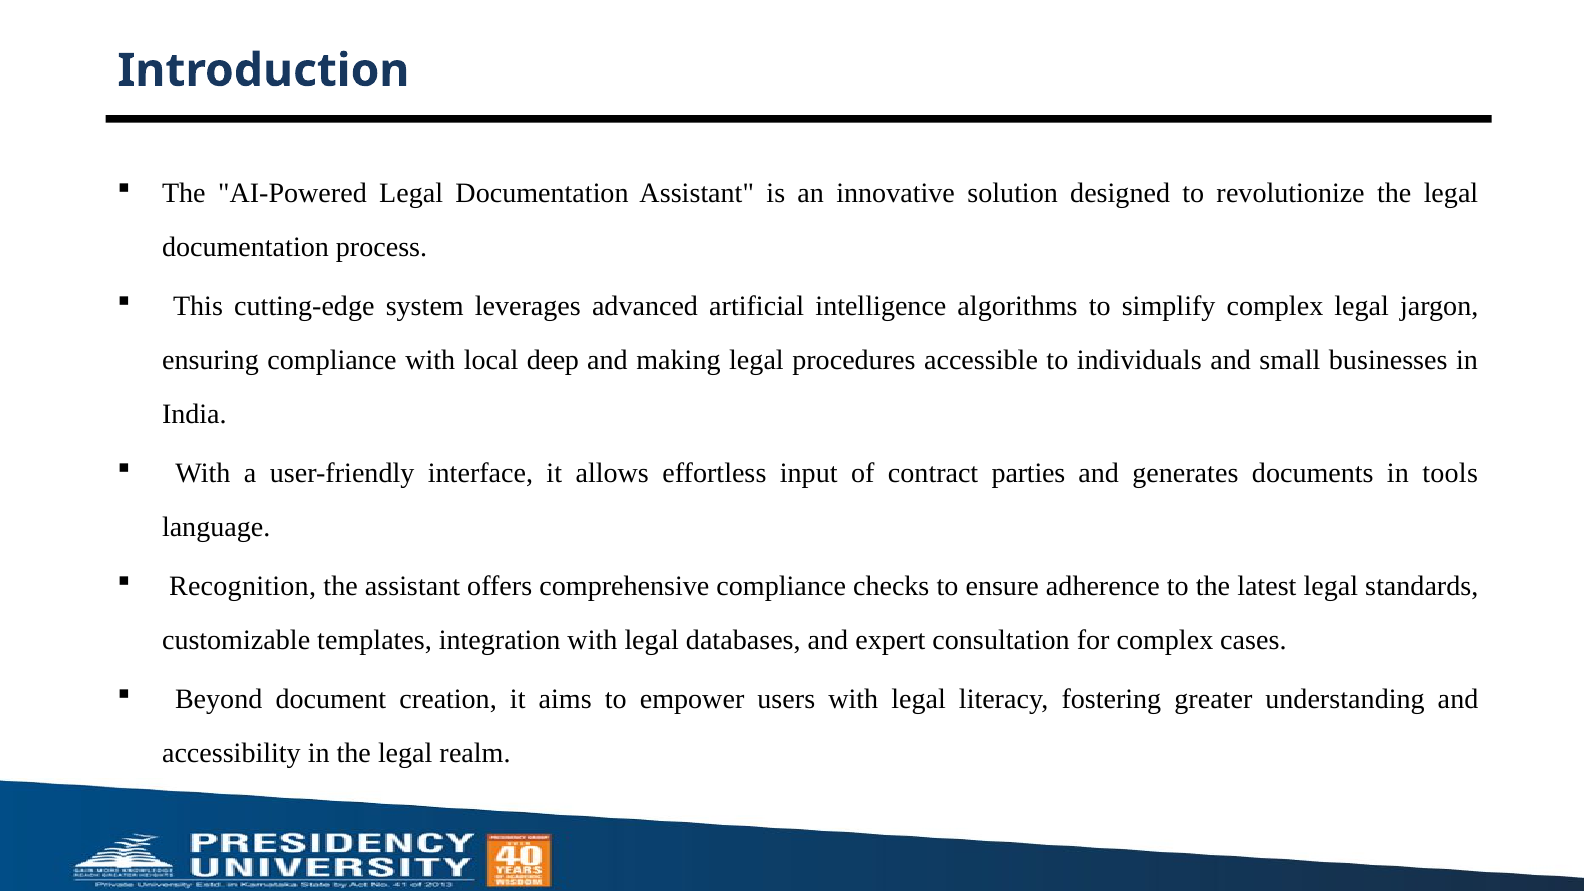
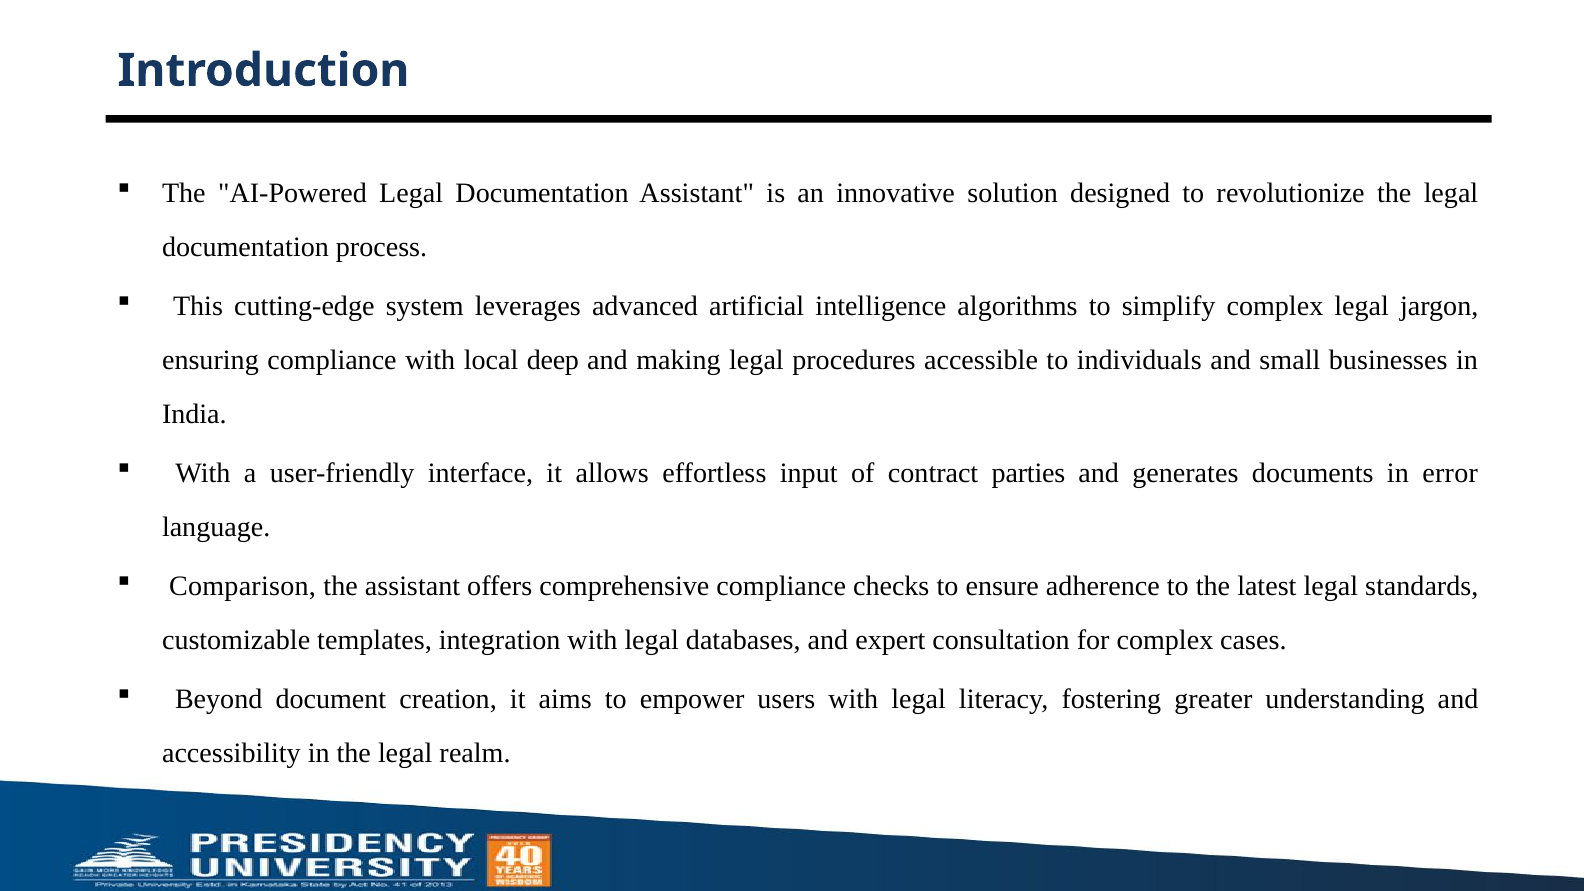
tools: tools -> error (1450, 473)
Recognition: Recognition -> Comparison (243, 586)
